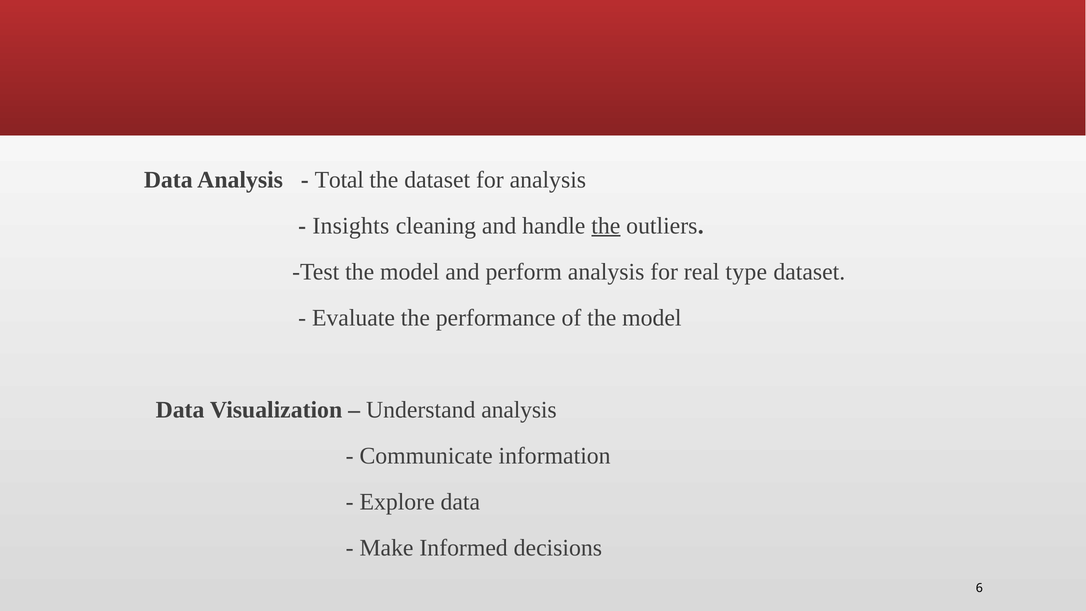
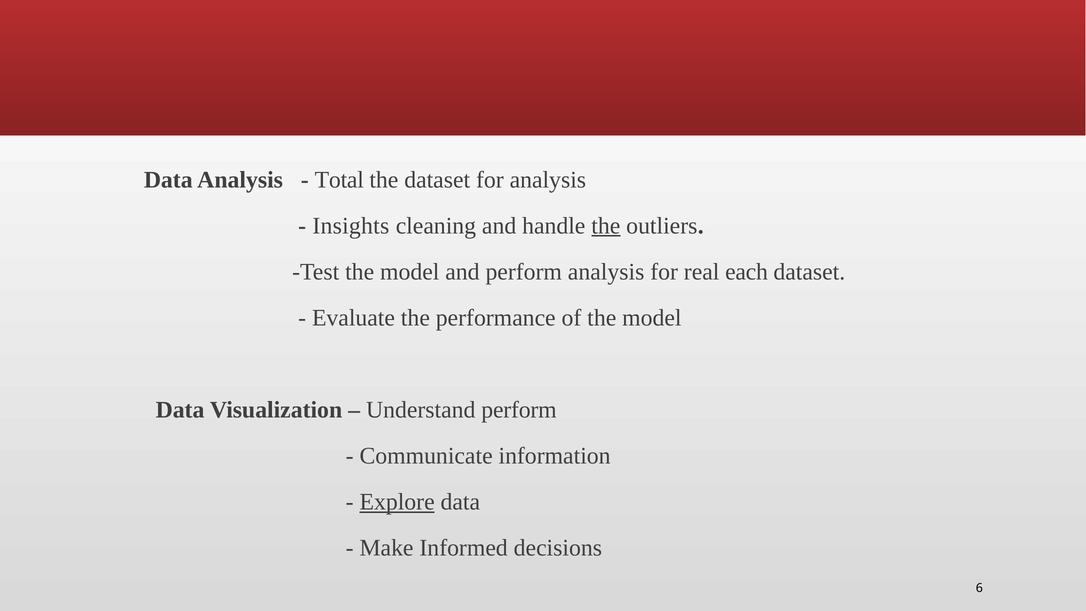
type: type -> each (747, 272)
Understand analysis: analysis -> perform (519, 410)
Explore underline: none -> present (397, 502)
